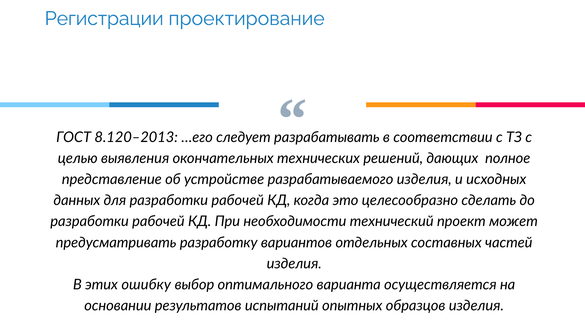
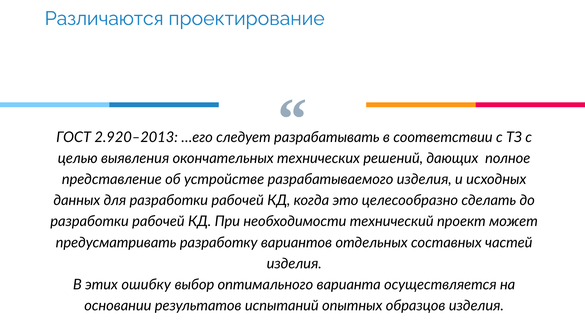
Регистрации: Регистрации -> Различаются (104, 19)
8.120–2013: 8.120–2013 -> 2.920–2013 (136, 137)
